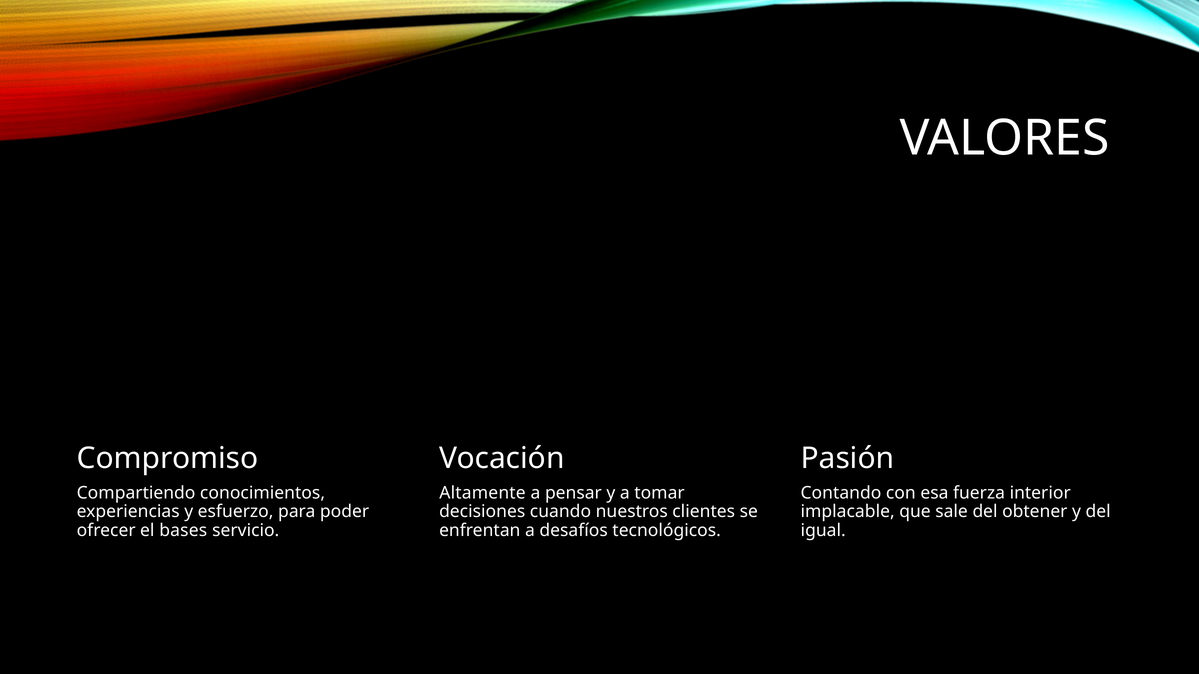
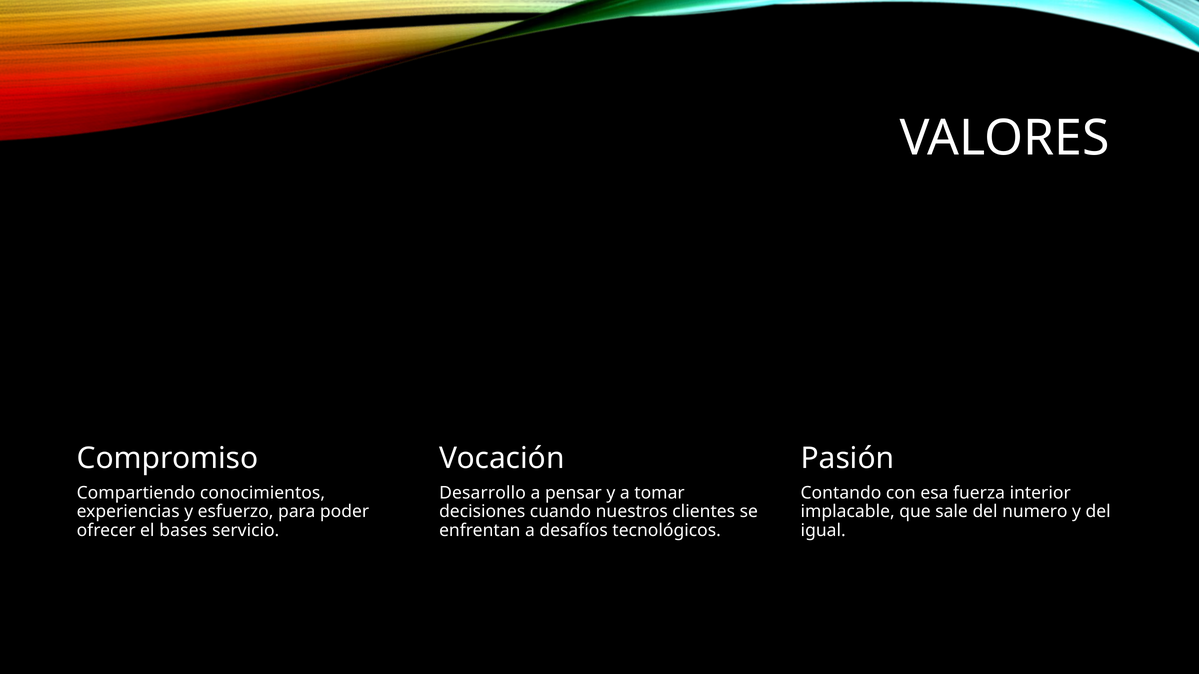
Altamente: Altamente -> Desarrollo (483, 493)
obtener: obtener -> numero (1035, 512)
